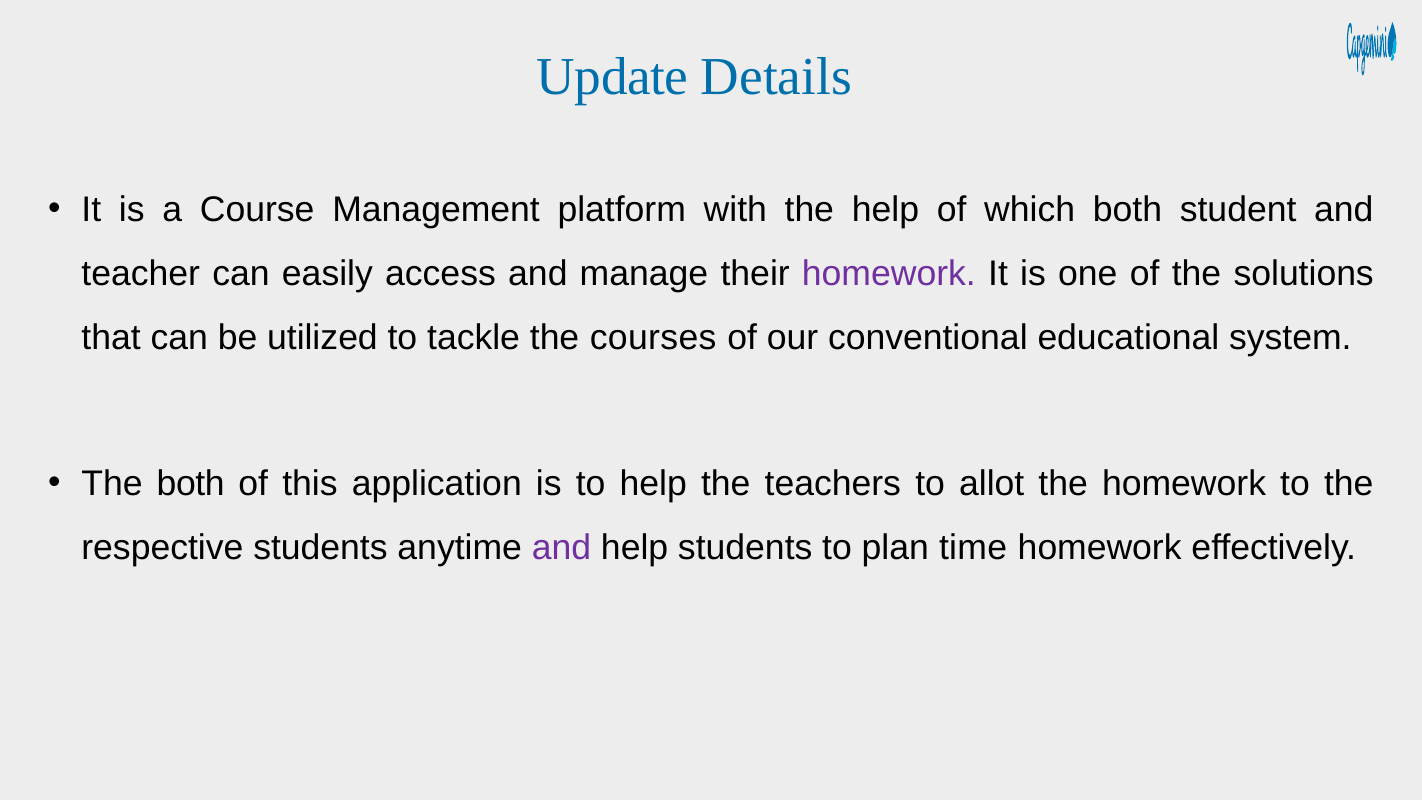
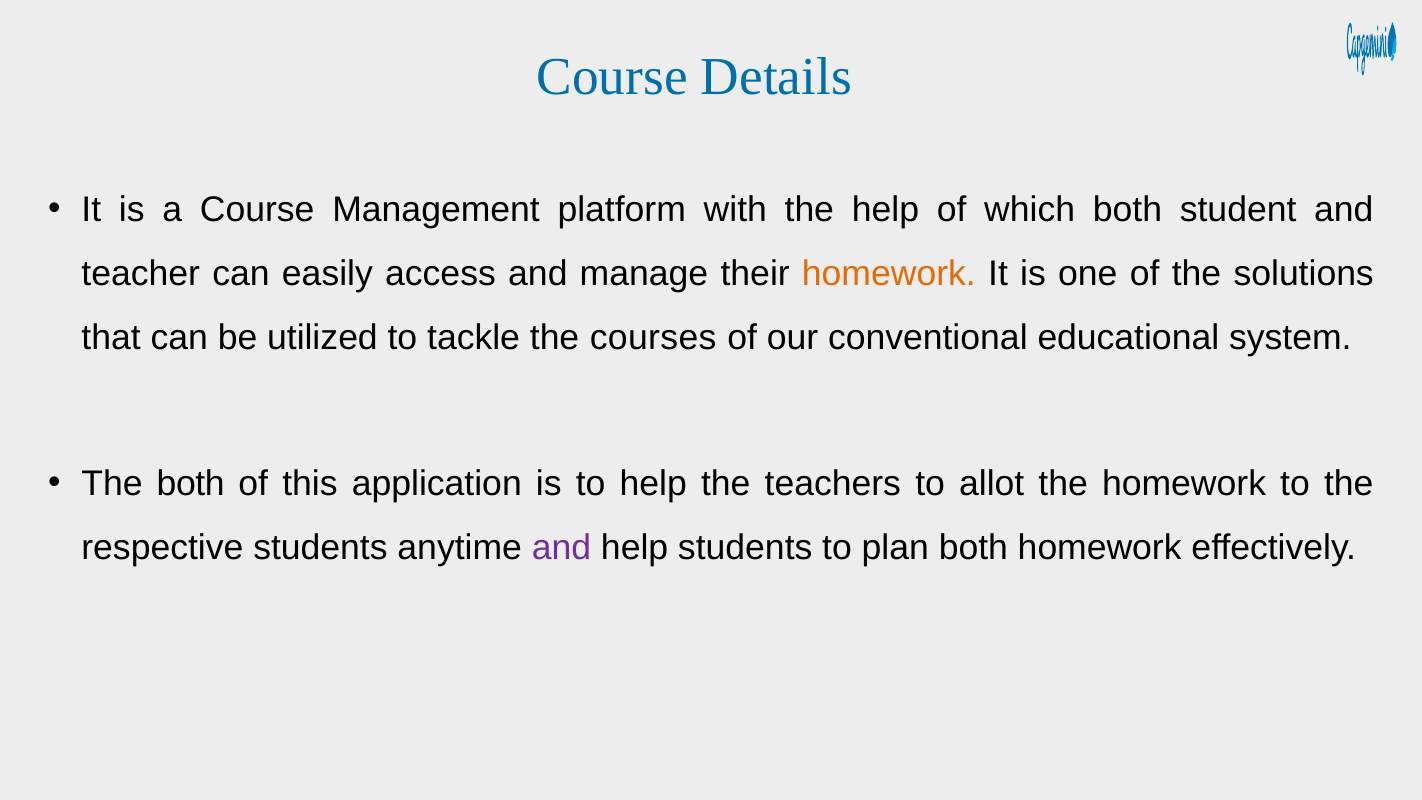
Update: Update -> Course (612, 77)
homework colour: purple -> orange (889, 274)
plan time: time -> both (973, 548)
